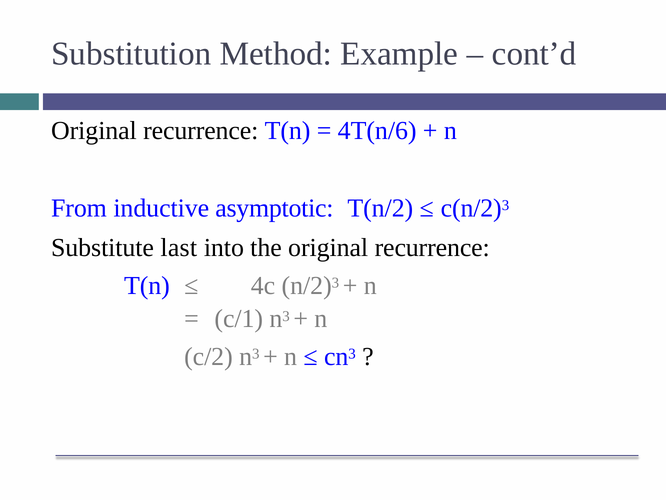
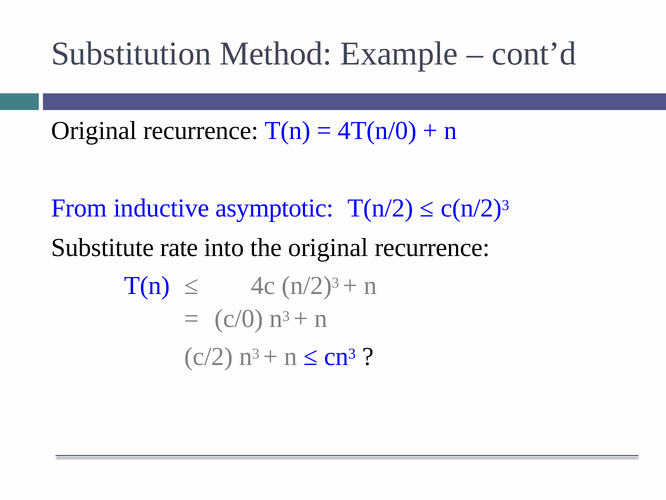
4T(n/6: 4T(n/6 -> 4T(n/0 (377, 131)
last: last -> rate (179, 248)
c/1: c/1 -> c/0 (239, 319)
